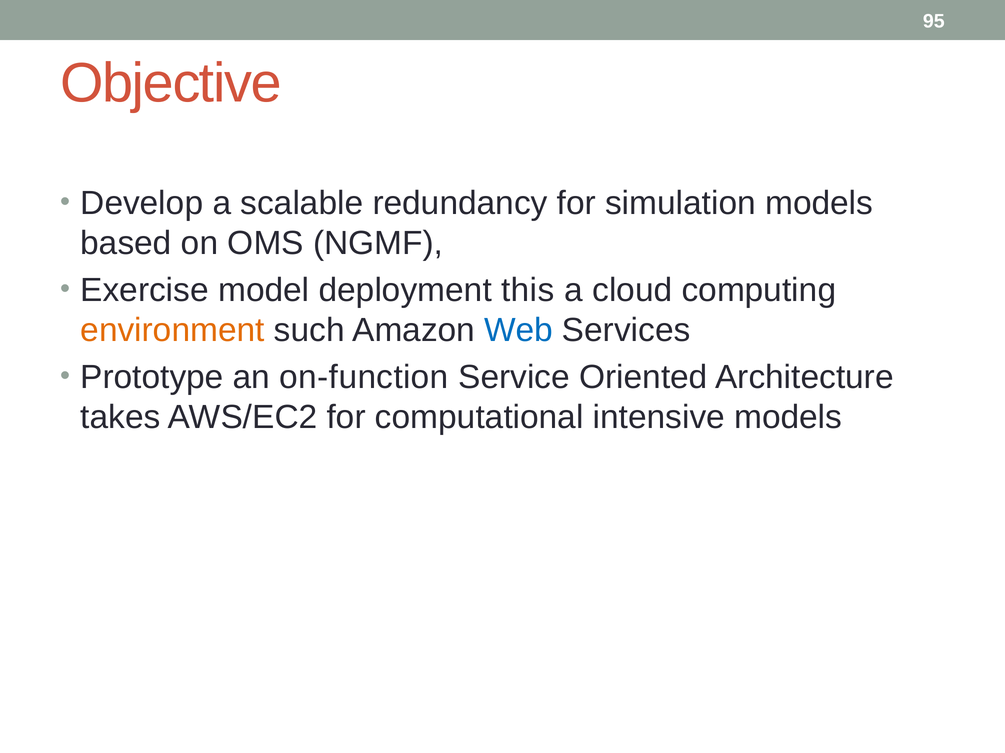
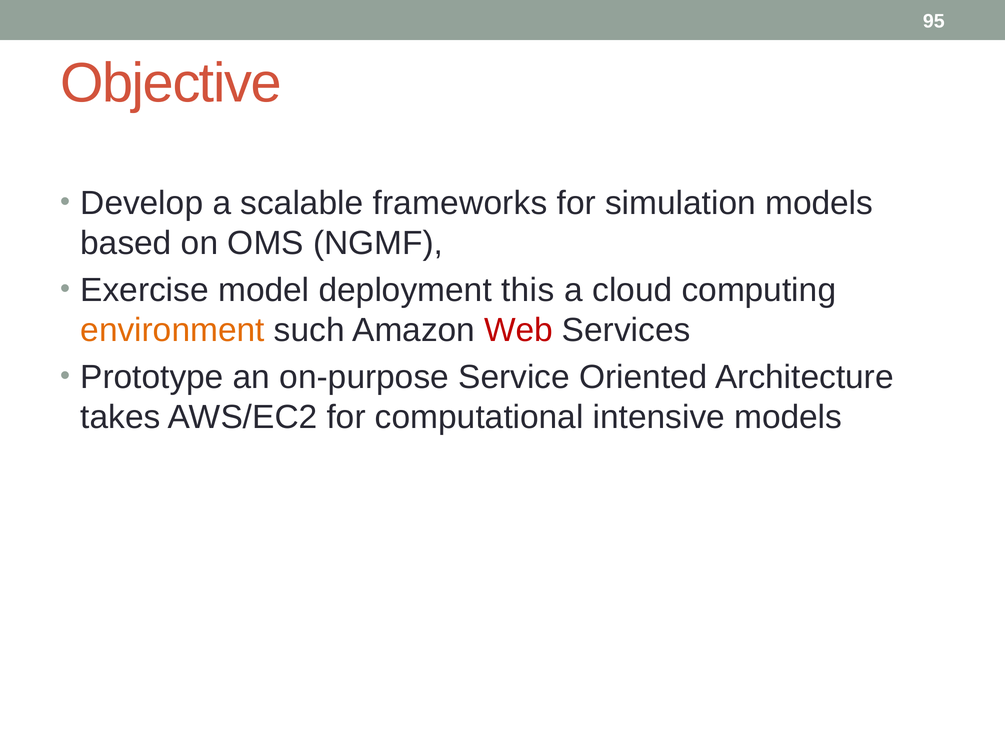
redundancy: redundancy -> frameworks (460, 203)
Web colour: blue -> red (519, 331)
on-function: on-function -> on-purpose (364, 378)
